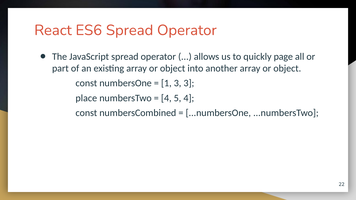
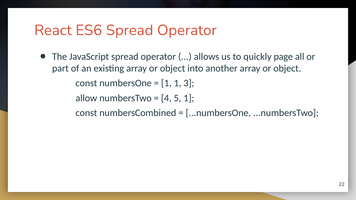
1 3: 3 -> 1 (178, 83)
place: place -> allow (86, 98)
5 4: 4 -> 1 (189, 98)
